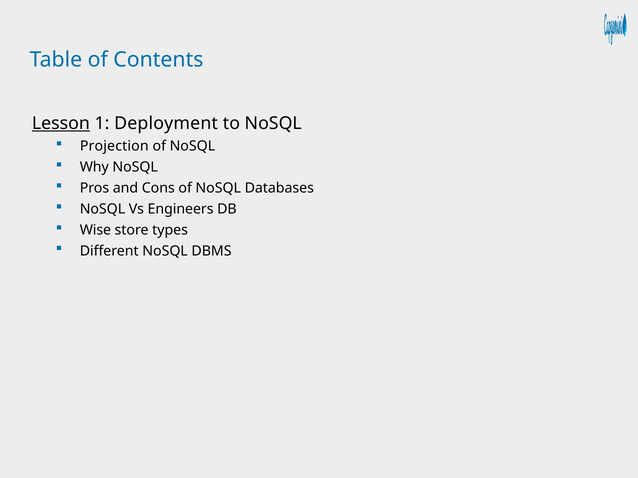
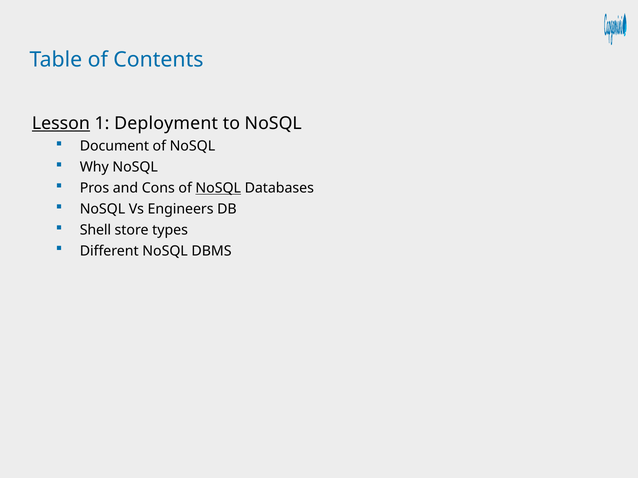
Projection: Projection -> Document (114, 146)
NoSQL underline: none -> present (218, 188)
Wise: Wise -> Shell (95, 230)
